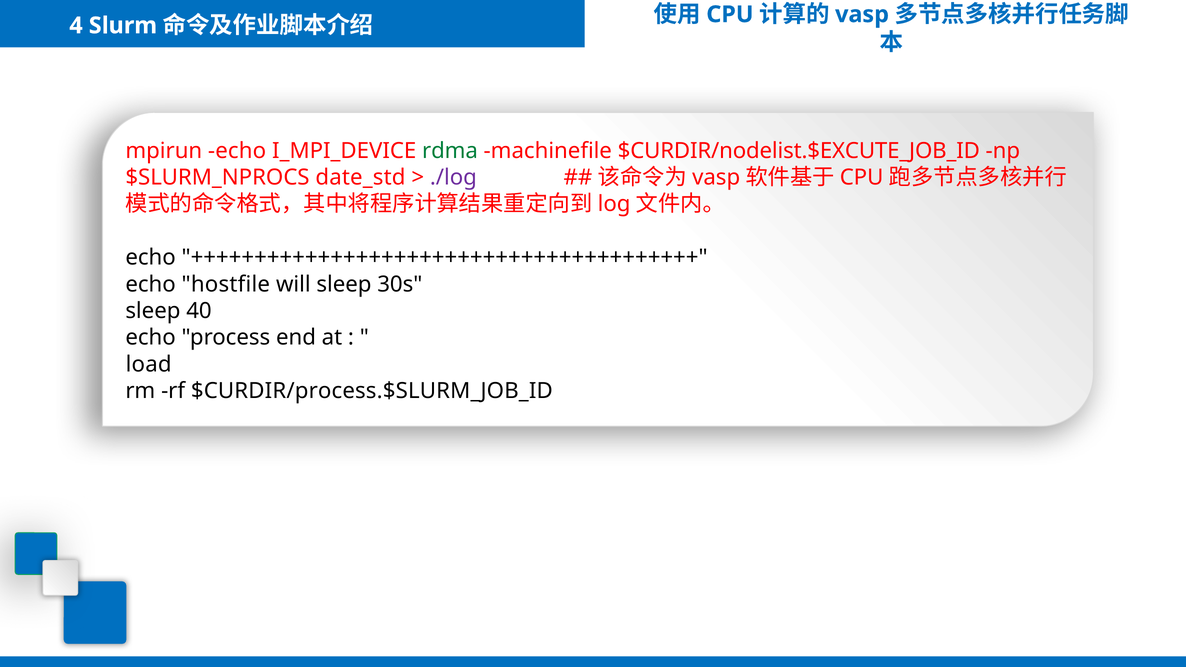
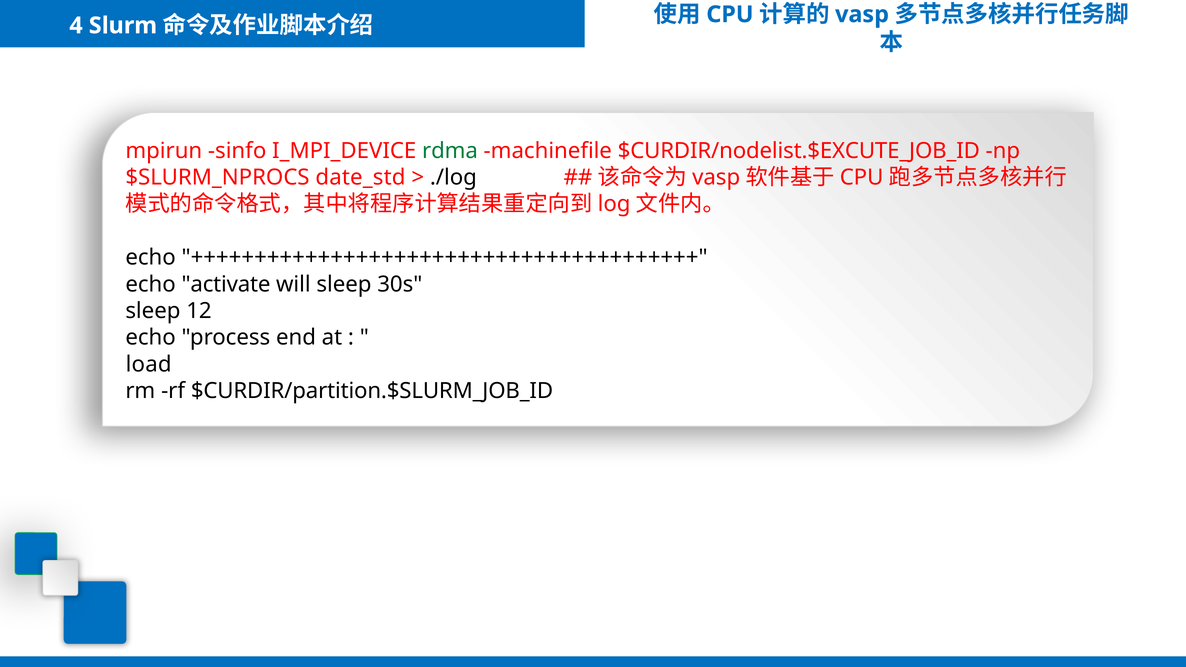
mpirun echo: echo -> sinfo (237, 151)
./log colour: purple -> black (453, 177)
hostfile: hostfile -> activate (226, 284)
40: 40 -> 12 (199, 311)
$CURDIR/process.$SLURM_JOB_ID: $CURDIR/process.$SLURM_JOB_ID -> $CURDIR/partition.$SLURM_JOB_ID (372, 391)
